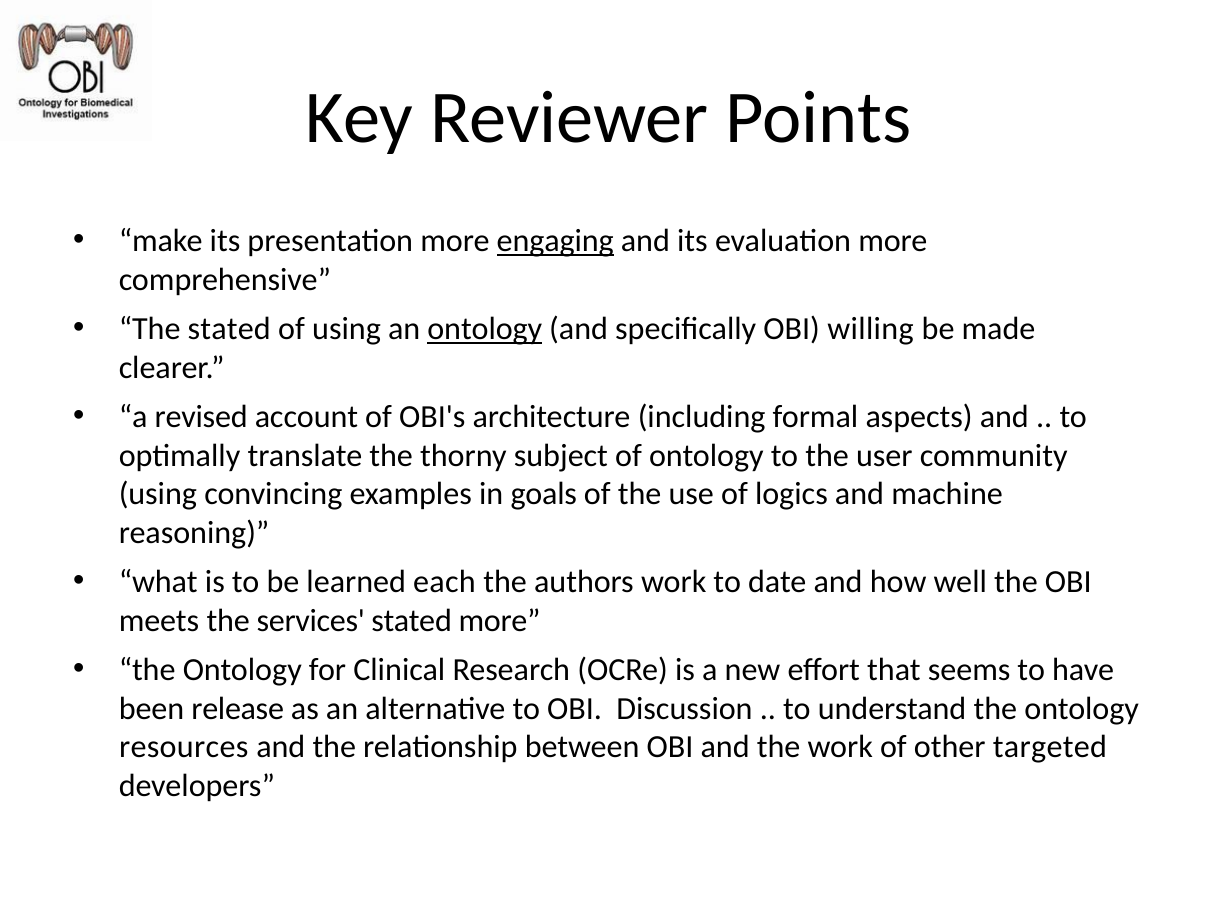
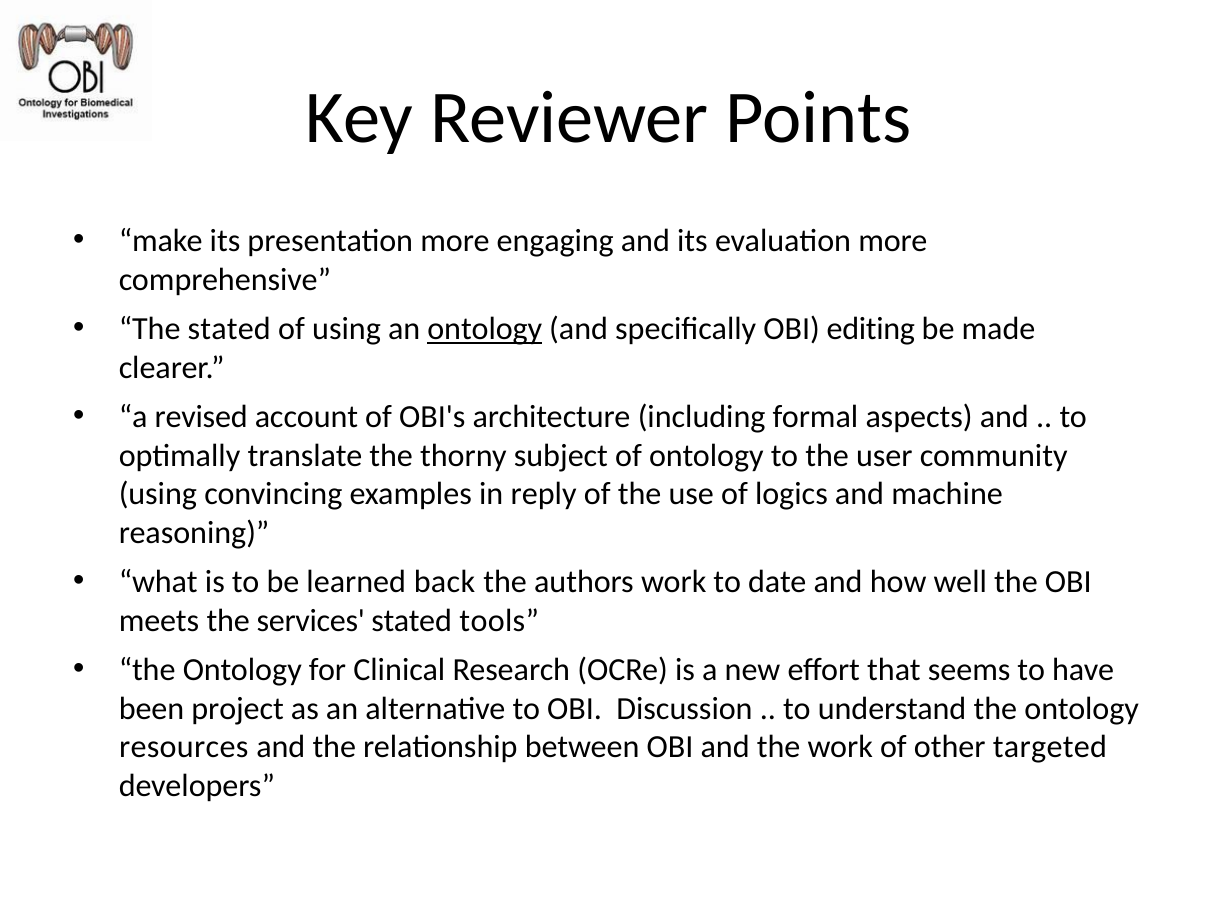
engaging underline: present -> none (555, 241)
willing: willing -> editing (871, 329)
goals: goals -> reply (544, 494)
each: each -> back (444, 582)
stated more: more -> tools (499, 620)
release: release -> project (238, 708)
